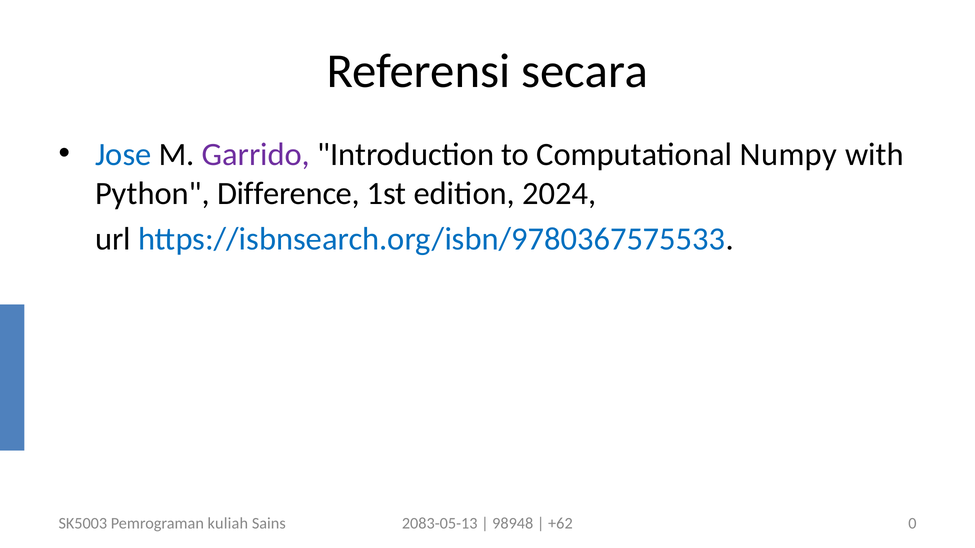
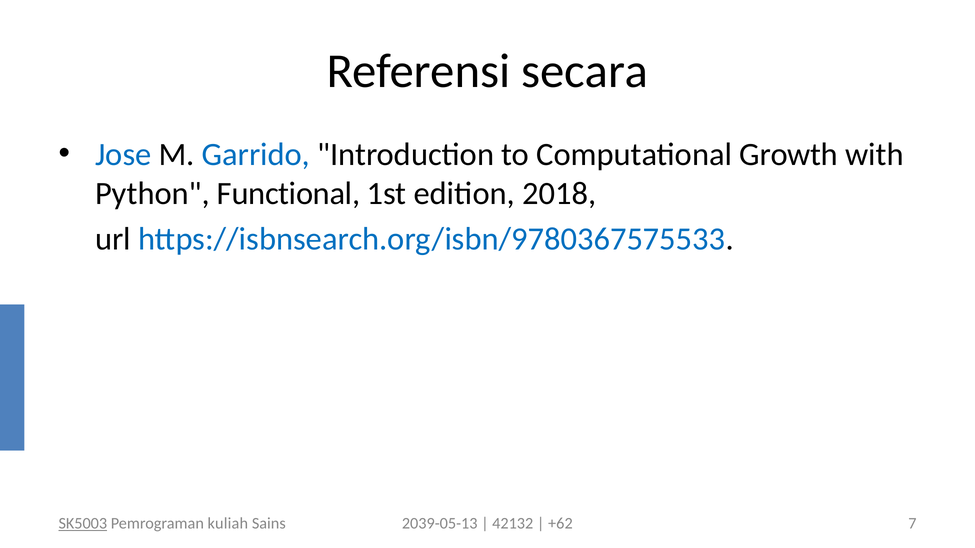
Garrido colour: purple -> blue (256, 155)
Numpy: Numpy -> Growth (789, 155)
Difference: Difference -> Functional (289, 194)
2024: 2024 -> 2018 (559, 194)
SK5003 underline: none -> present (83, 524)
2083-05-13: 2083-05-13 -> 2039-05-13 (440, 524)
98948: 98948 -> 42132 (513, 524)
0: 0 -> 7 (912, 524)
